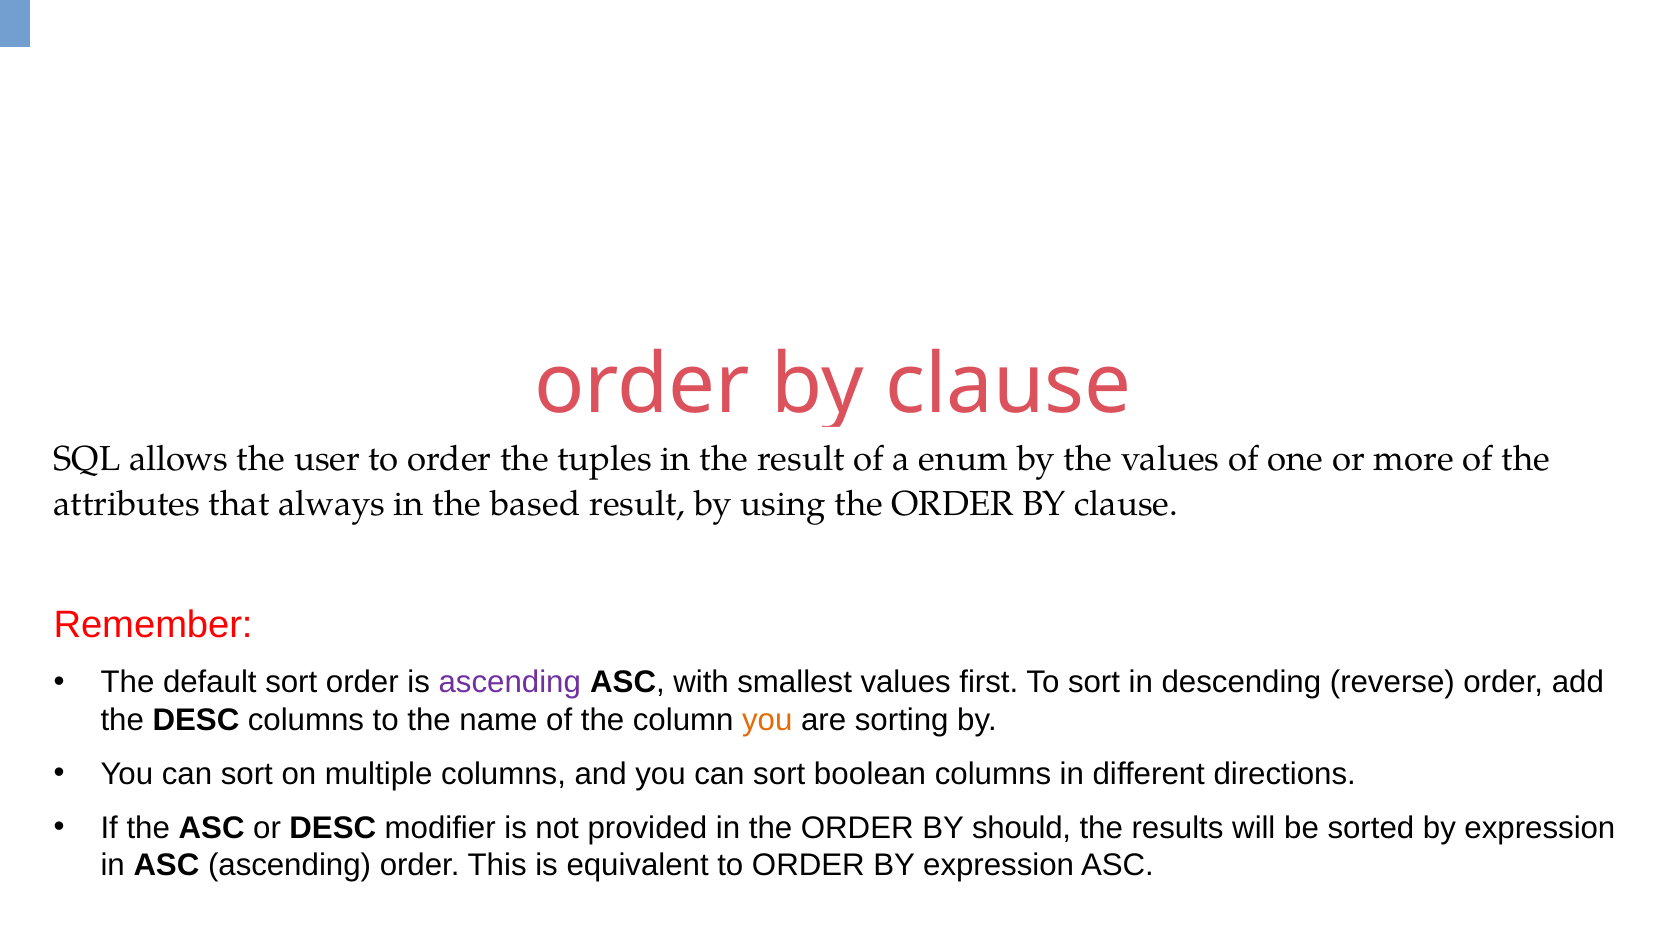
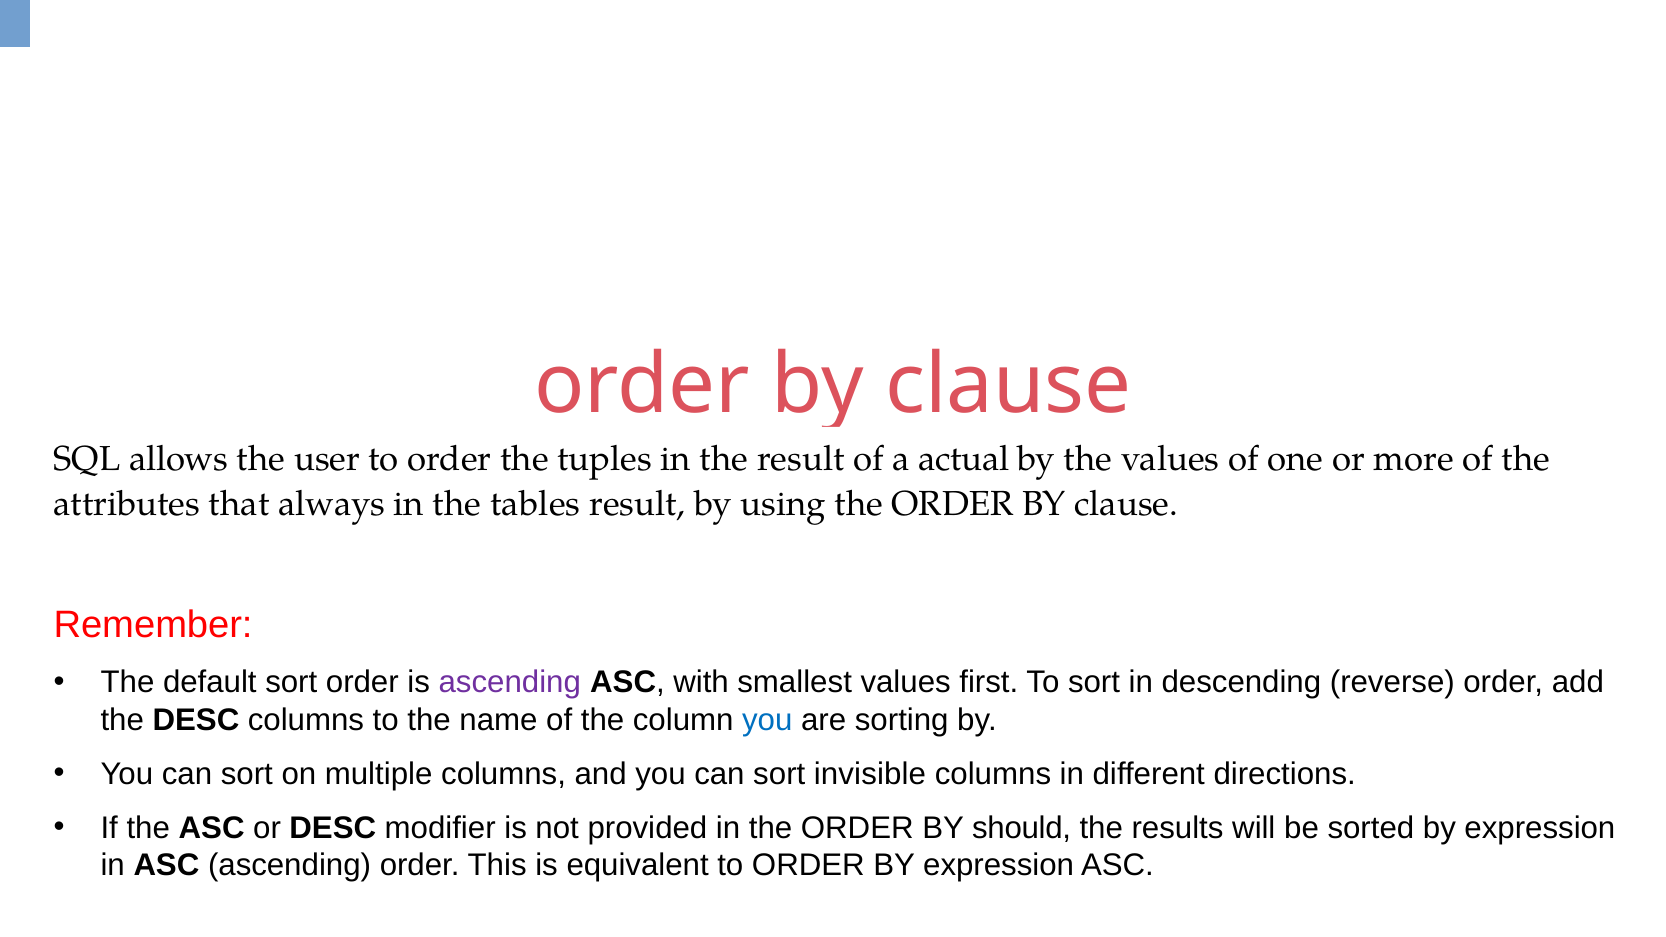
enum: enum -> actual (964, 459)
based: based -> tables (535, 504)
you colour: orange -> blue (767, 720)
boolean: boolean -> invisible (870, 774)
